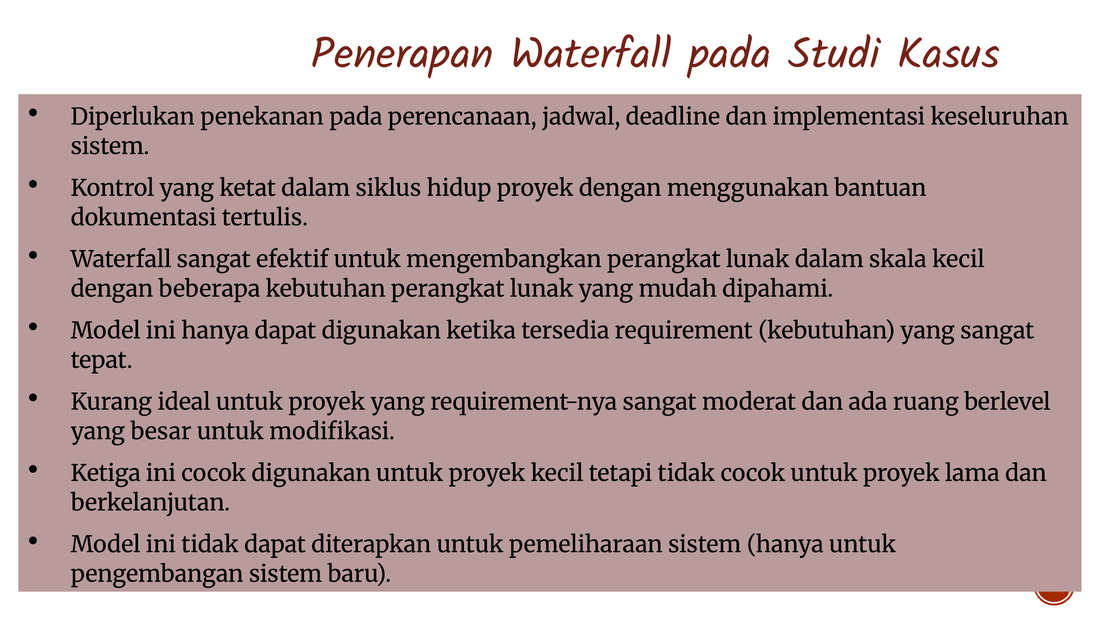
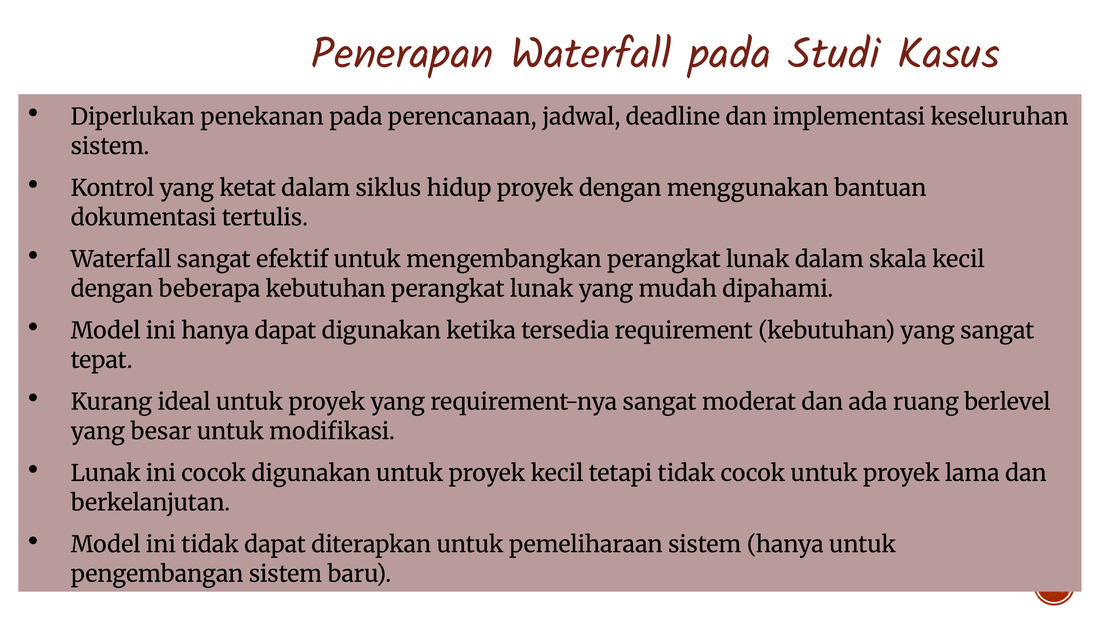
Ketiga: Ketiga -> Lunak (106, 474)
